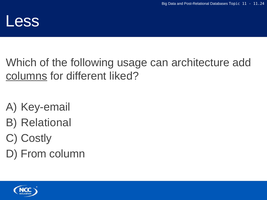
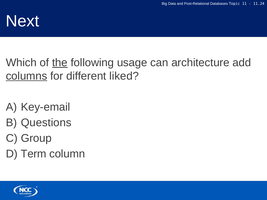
Less: Less -> Next (22, 21)
the underline: none -> present (60, 63)
Relational: Relational -> Questions (46, 123)
Costly: Costly -> Group (36, 138)
From: From -> Term (34, 154)
